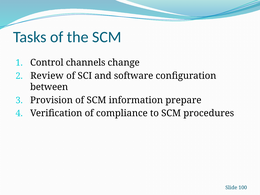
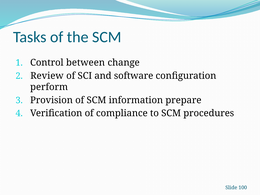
channels: channels -> between (86, 63)
between: between -> perform (49, 87)
